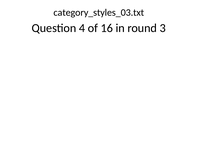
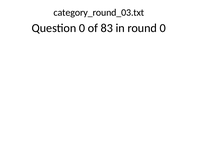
category_styles_03.txt: category_styles_03.txt -> category_round_03.txt (99, 13)
Question 4: 4 -> 0 (82, 28)
16: 16 -> 83 (107, 28)
round 3: 3 -> 0 (163, 28)
